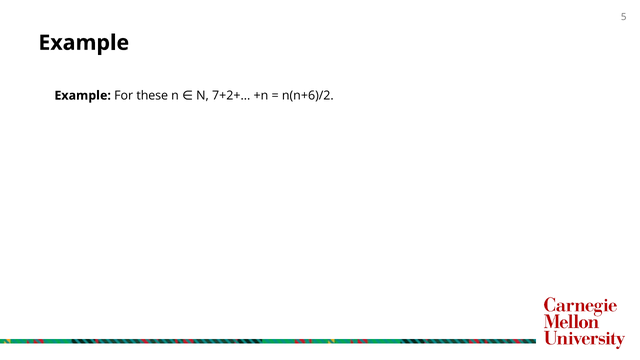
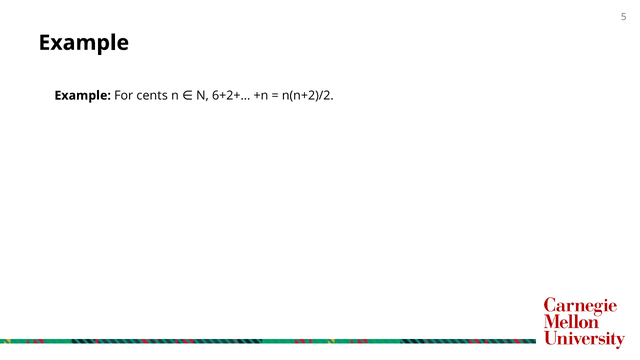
these: these -> cents (152, 96)
7+2+: 7+2+ -> 6+2+ (231, 96)
n(n+6)/2: n(n+6)/2 -> n(n+2)/2 (308, 96)
